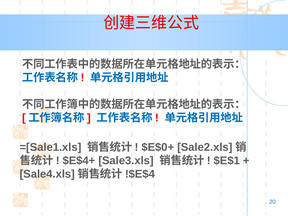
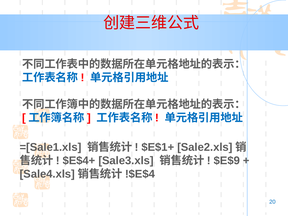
$E$0+: $E$0+ -> $E$1+ (158, 147)
$E$1: $E$1 -> $E$9 (227, 161)
